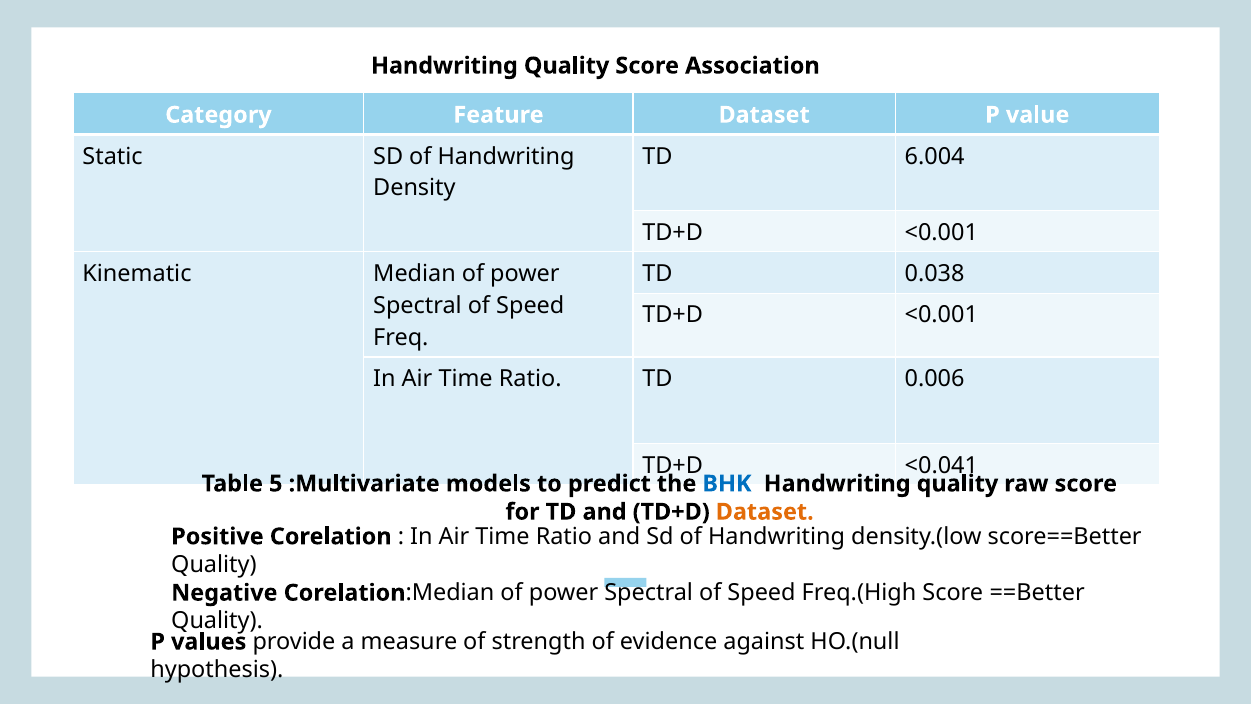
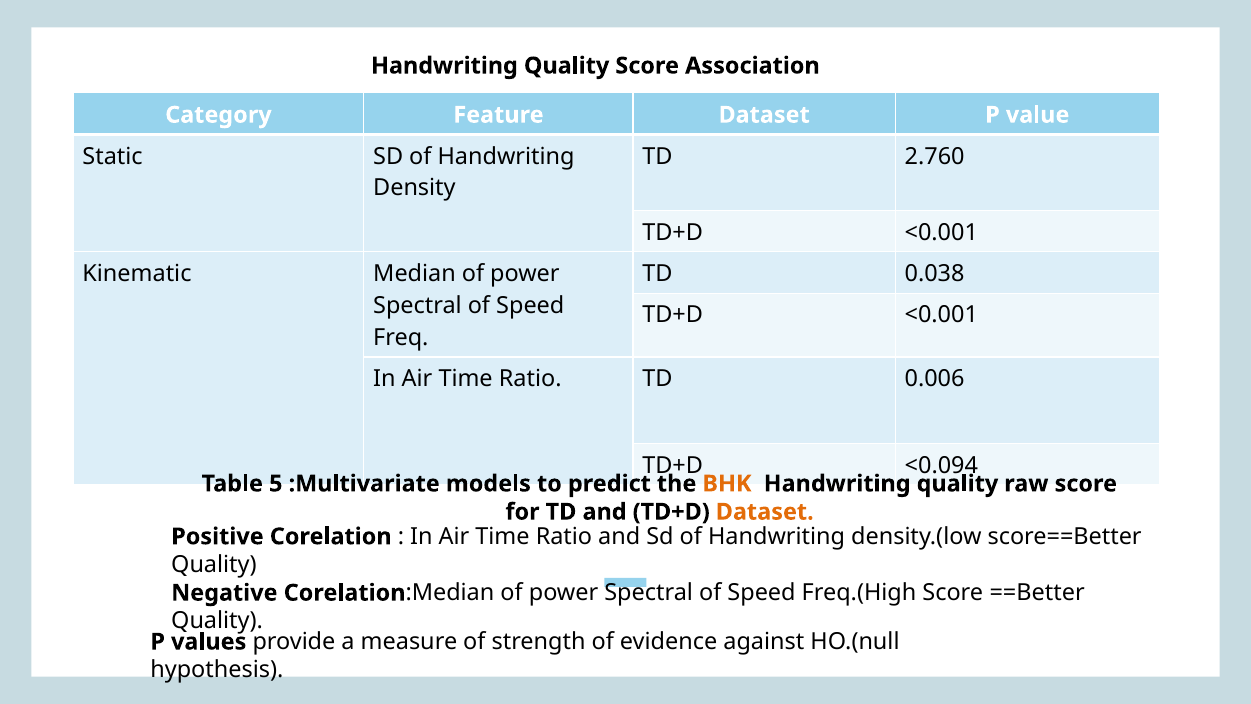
6.004: 6.004 -> 2.760 (935, 156)
<0.041: <0.041 -> <0.094 (941, 465)
BHK colour: blue -> orange (727, 484)
